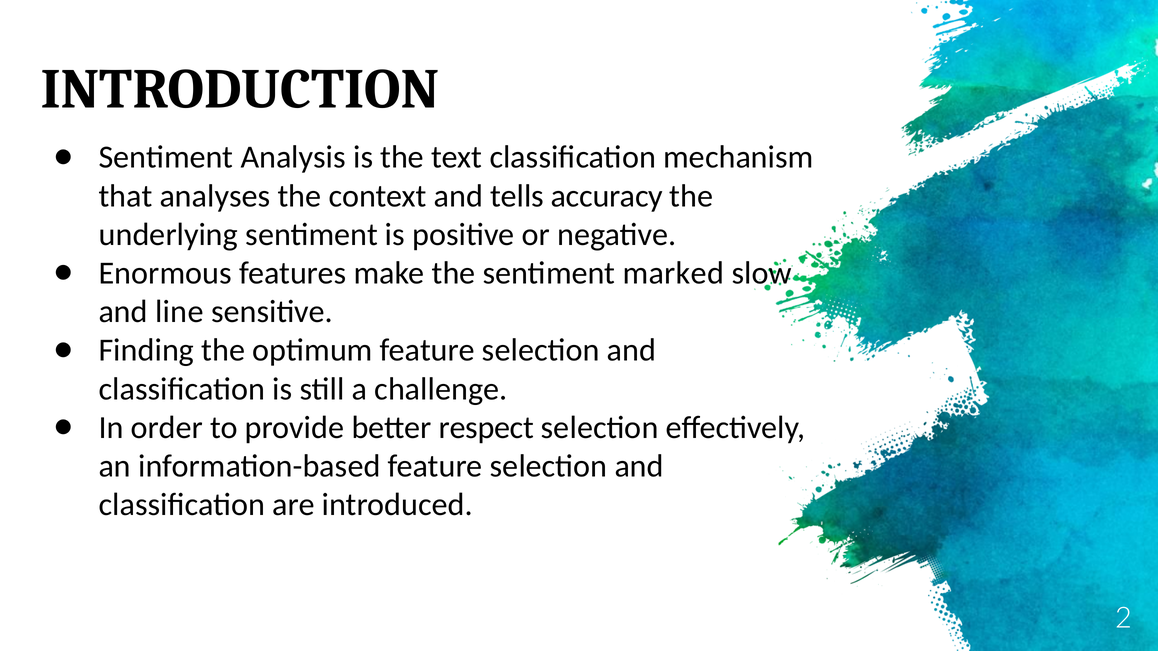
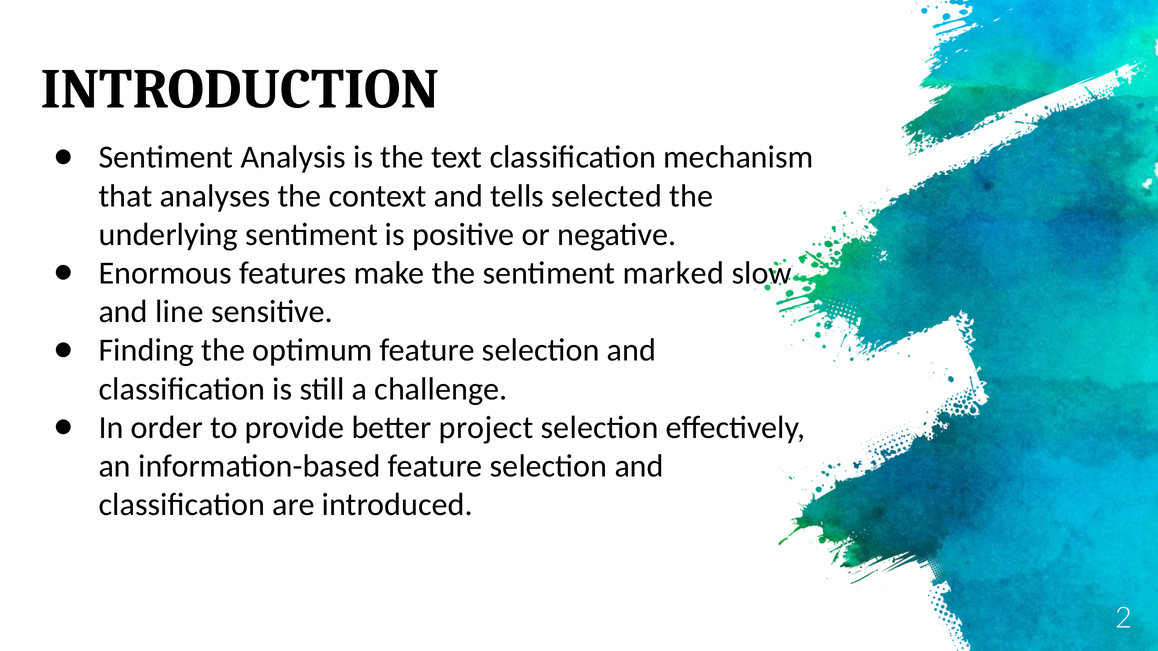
accuracy: accuracy -> selected (607, 196)
respect: respect -> project (486, 428)
